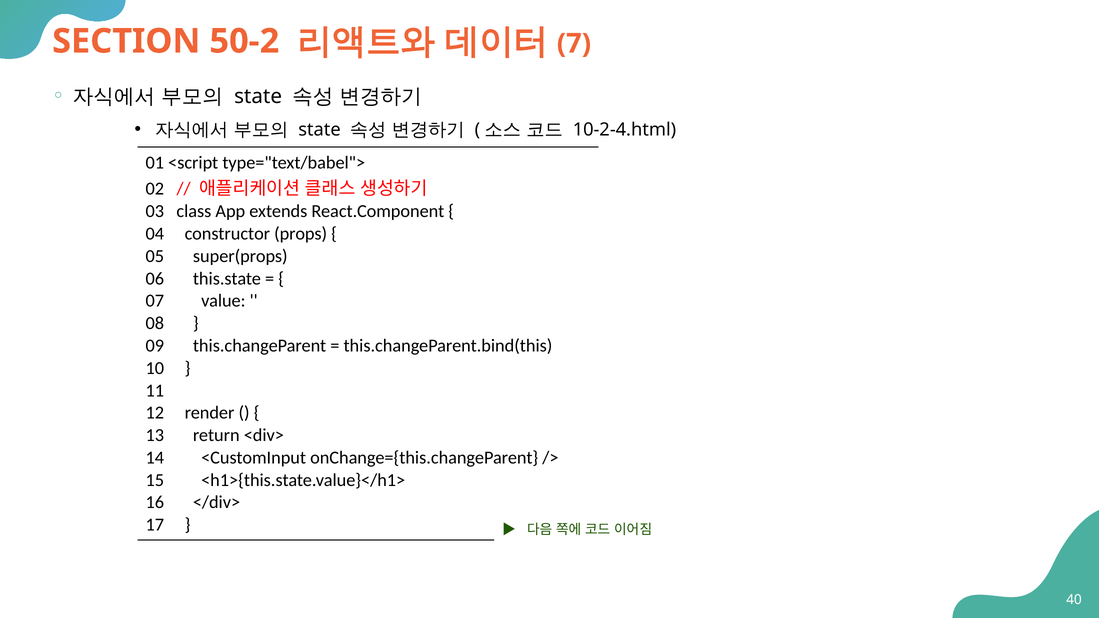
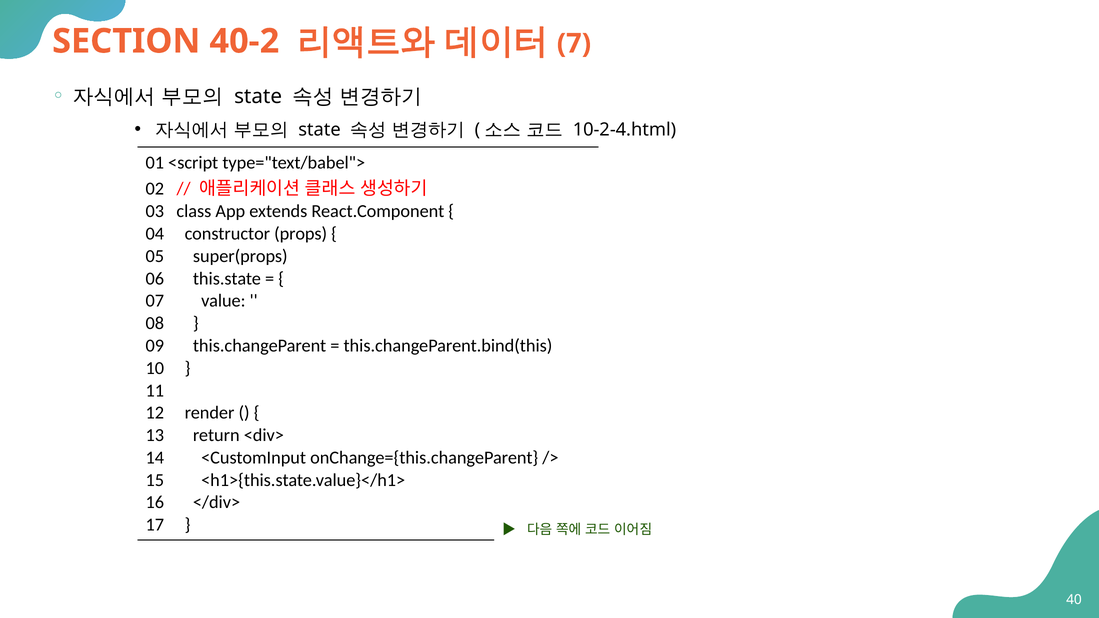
50-2: 50-2 -> 40-2 (244, 41)
